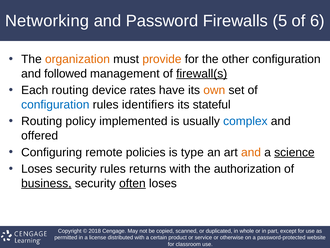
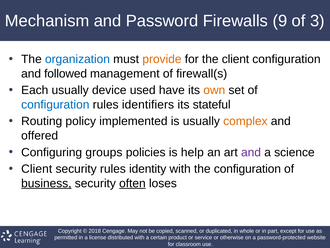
Networking: Networking -> Mechanism (47, 21)
5: 5 -> 9 (280, 21)
6: 6 -> 3 (317, 21)
organization colour: orange -> blue (77, 59)
the other: other -> client (236, 59)
firewall(s underline: present -> none (202, 73)
Each routing: routing -> usually (70, 90)
rates: rates -> used (143, 90)
complex colour: blue -> orange (245, 121)
remote: remote -> groups (104, 152)
type: type -> help (192, 152)
and colour: orange -> purple (251, 152)
science underline: present -> none (294, 152)
Loses: Loses -> Client (37, 169)
returns: returns -> identity (148, 169)
the authorization: authorization -> configuration (247, 169)
